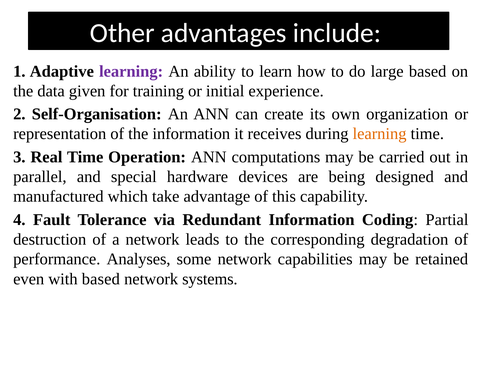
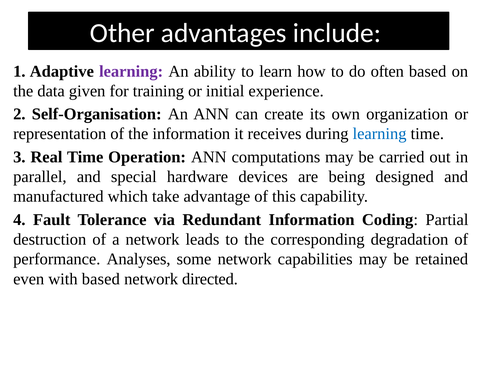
large: large -> often (387, 71)
learning colour: orange -> blue (380, 134)
systems: systems -> directed (210, 279)
